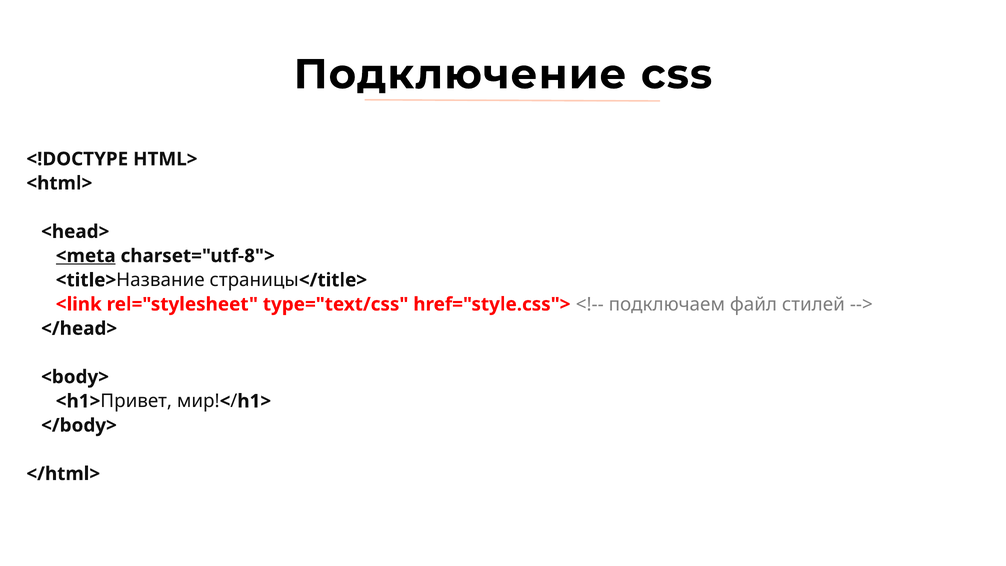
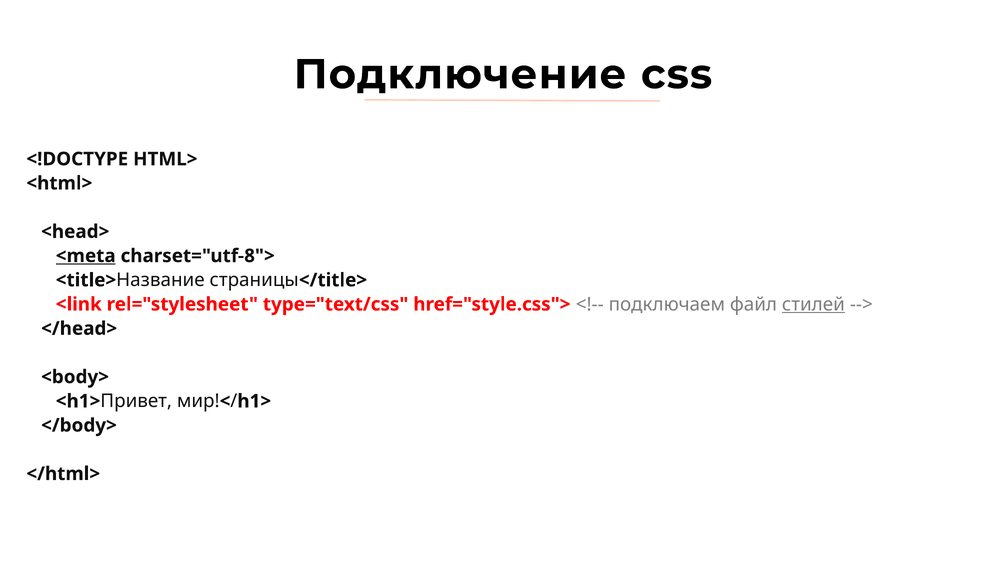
стилей underline: none -> present (813, 304)
